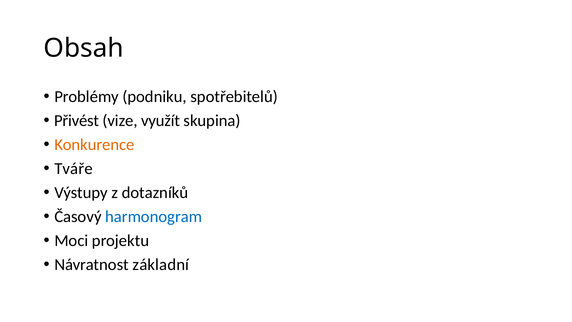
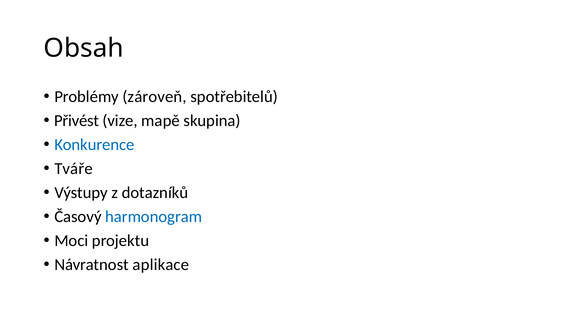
podniku: podniku -> zároveň (154, 97)
využít: využít -> mapě (161, 121)
Konkurence colour: orange -> blue (94, 145)
základní: základní -> aplikace (161, 264)
